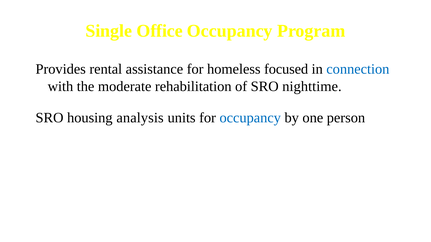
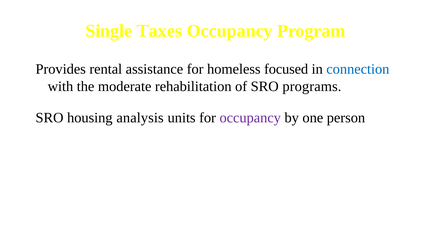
Office: Office -> Taxes (159, 31)
nighttime: nighttime -> programs (312, 87)
occupancy colour: blue -> purple (250, 118)
